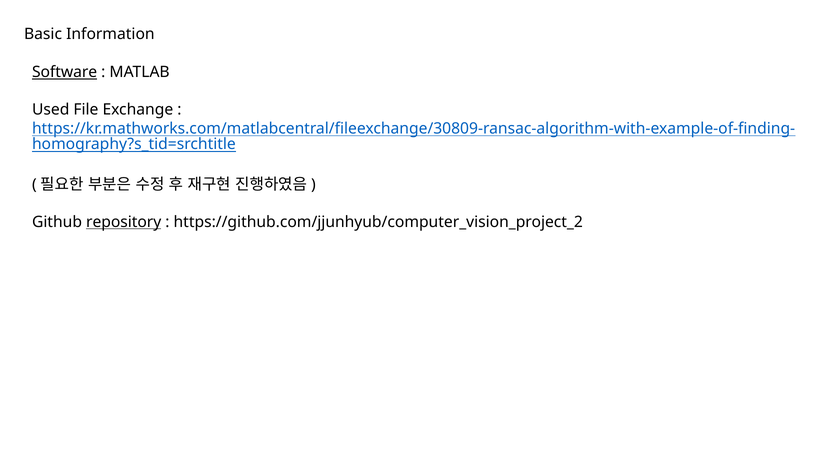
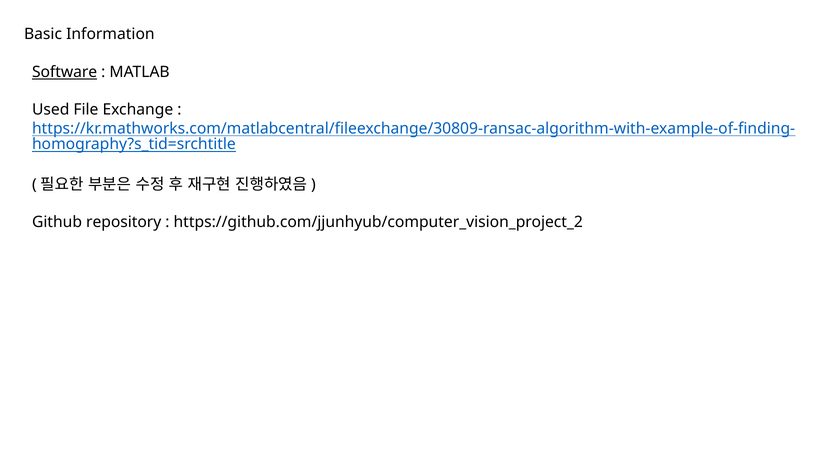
repository underline: present -> none (124, 222)
